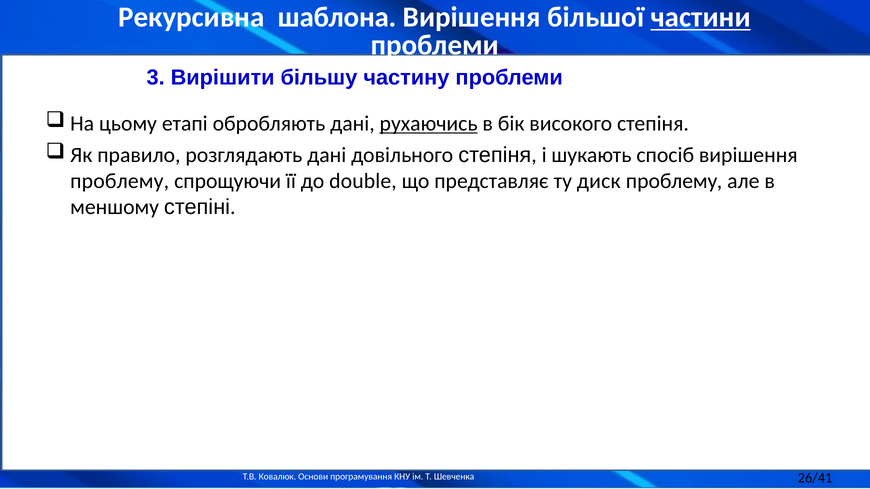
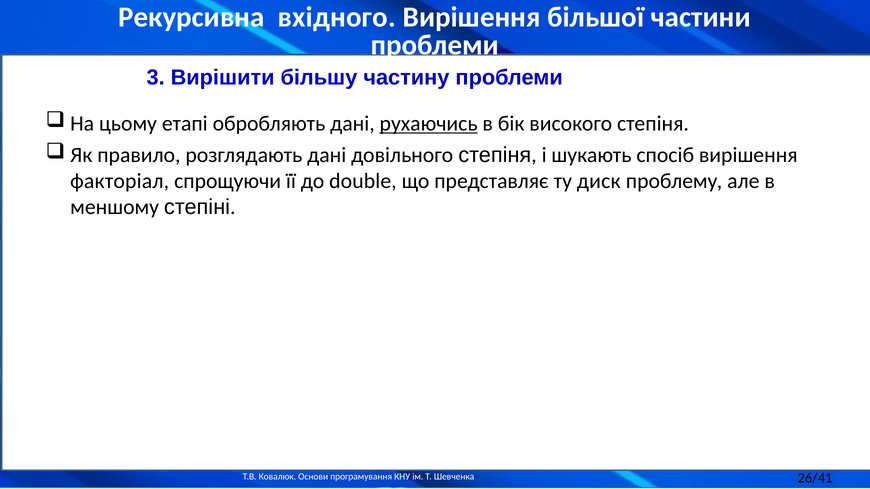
шаблона: шаблона -> вхідного (337, 17)
частини underline: present -> none (701, 17)
проблему: проблему -> факторіал (120, 181)
